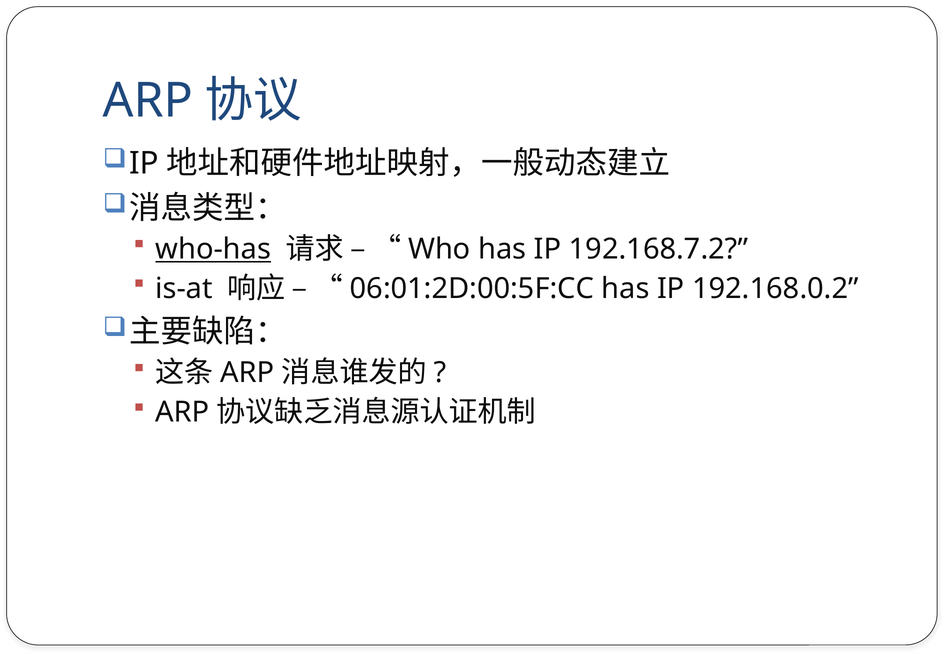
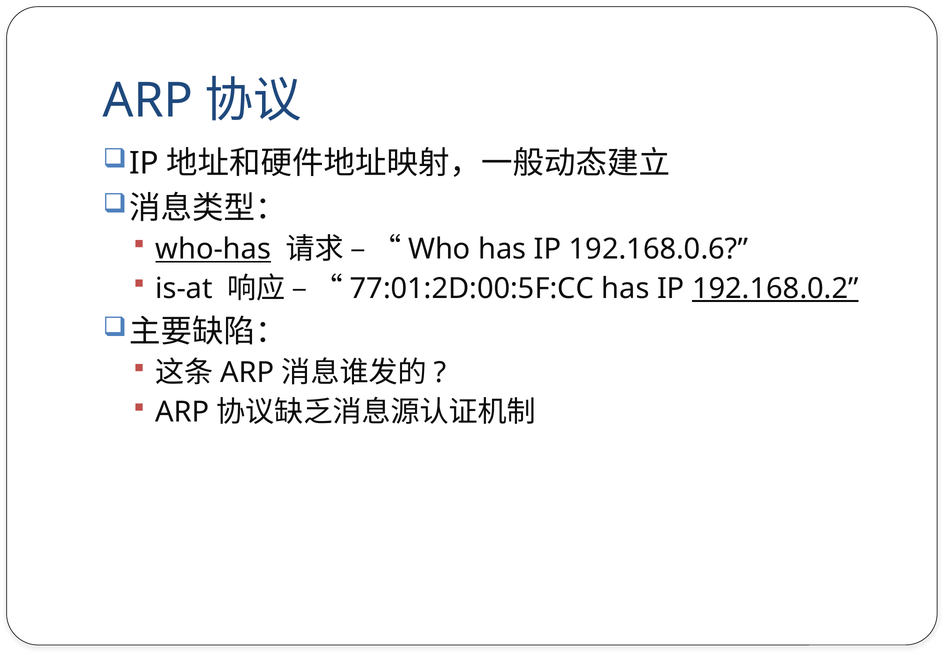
192.168.7.2: 192.168.7.2 -> 192.168.0.6 (658, 249)
06:01:2D:00:5F:CC: 06:01:2D:00:5F:CC -> 77:01:2D:00:5F:CC (472, 288)
192.168.0.2 underline: none -> present (775, 288)
